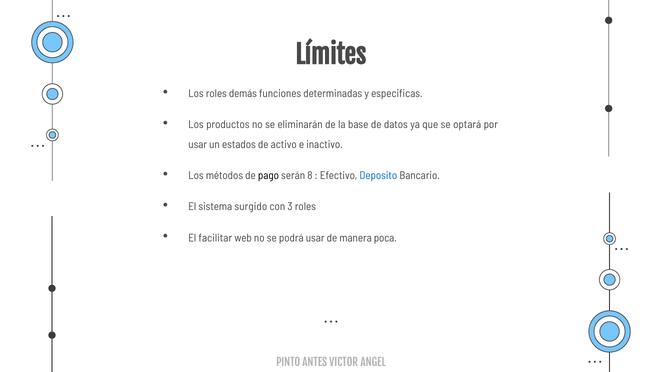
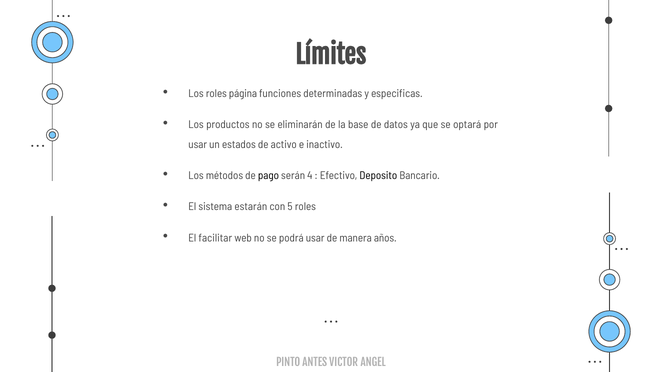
demás: demás -> página (243, 94)
8: 8 -> 4 (310, 176)
Deposito colour: blue -> black (378, 176)
surgido: surgido -> estarán (251, 207)
3: 3 -> 5 (290, 207)
poca: poca -> años (385, 238)
